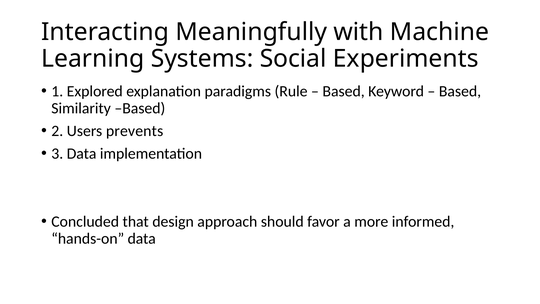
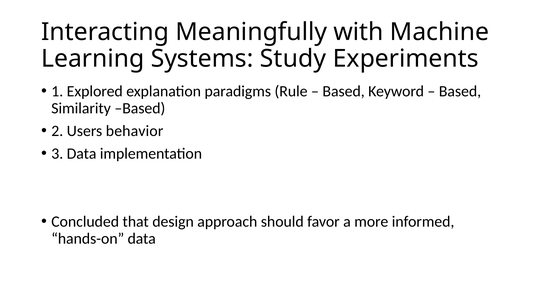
Social: Social -> Study (293, 59)
prevents: prevents -> behavior (135, 131)
